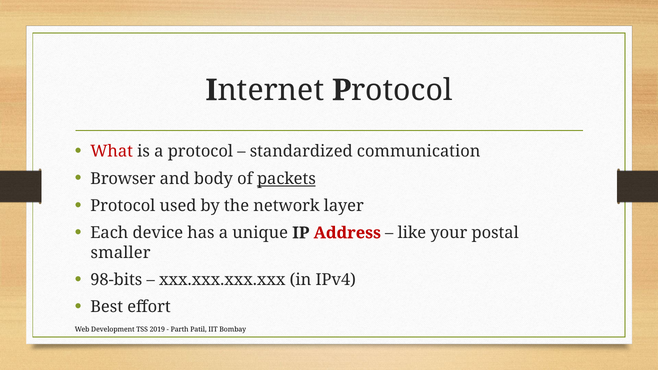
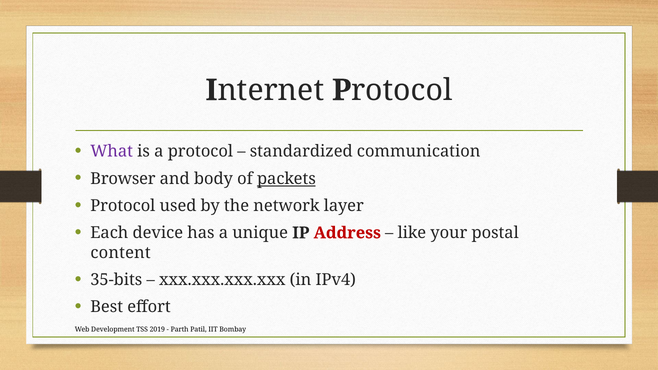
What colour: red -> purple (112, 151)
smaller: smaller -> content (121, 253)
98-bits: 98-bits -> 35-bits (116, 280)
